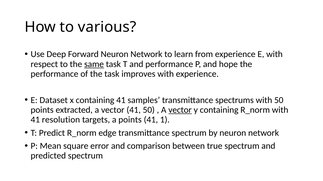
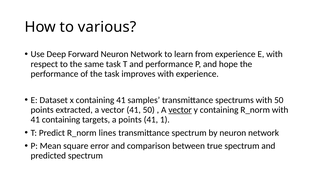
same underline: present -> none (94, 64)
41 resolution: resolution -> containing (61, 120)
edge: edge -> lines (107, 133)
